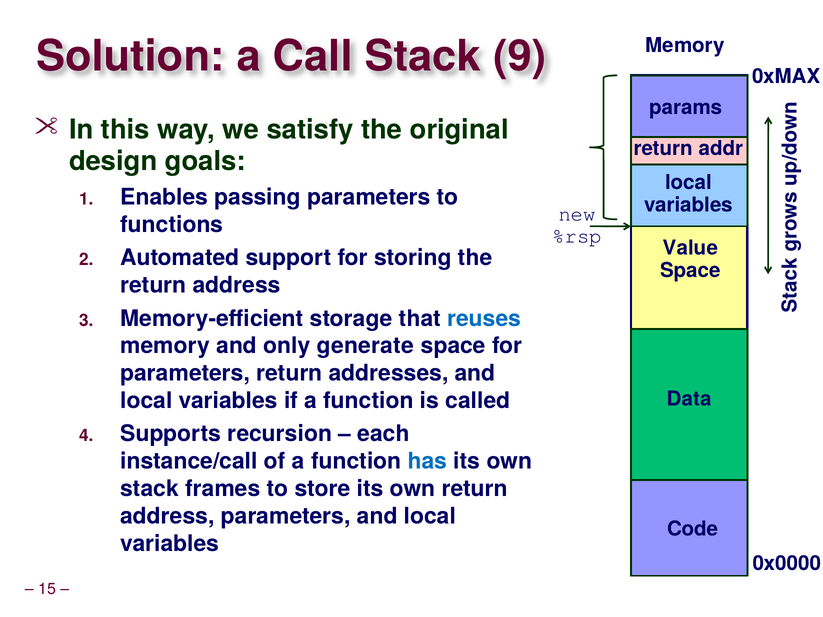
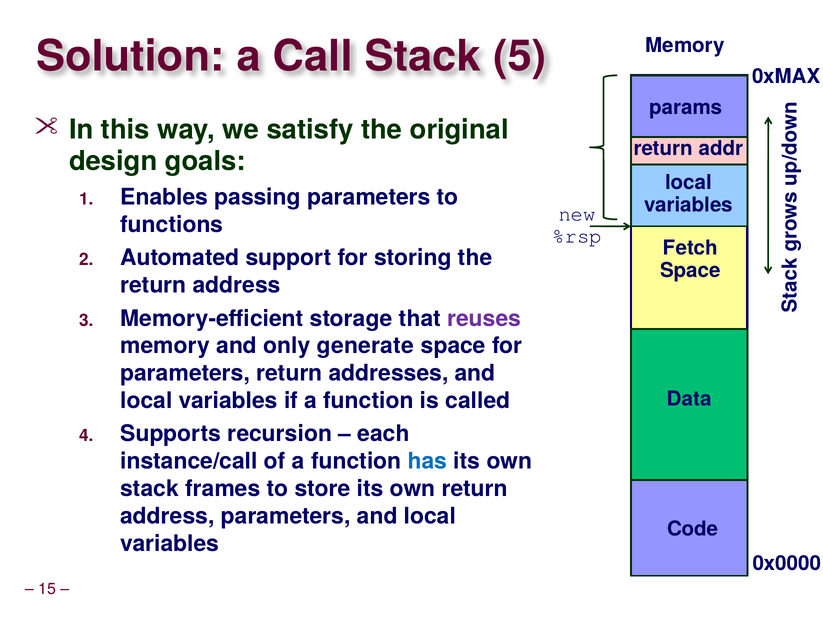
9: 9 -> 5 (520, 57)
Value: Value -> Fetch (690, 248)
reuses colour: blue -> purple (484, 319)
